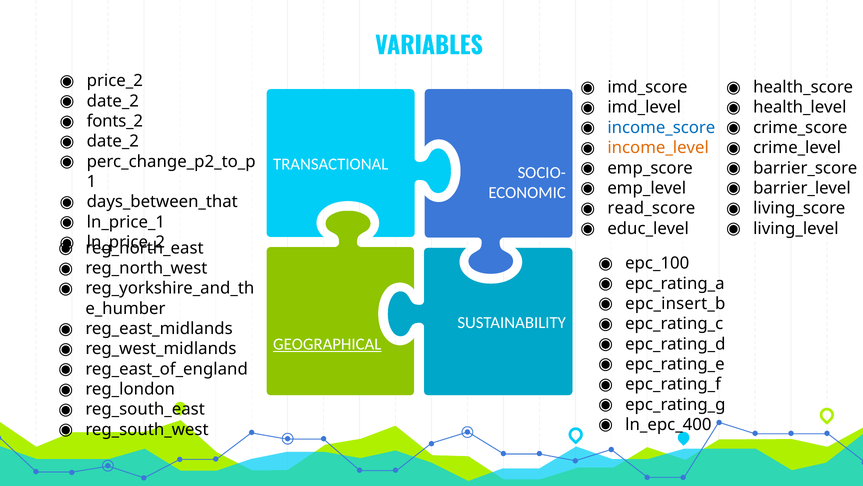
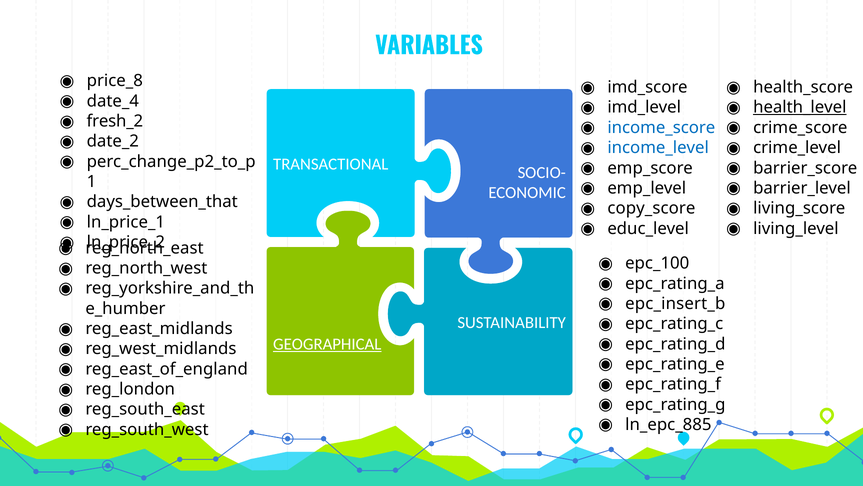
price_2: price_2 -> price_8 (115, 81)
date_2: date_2 -> date_4 (113, 101)
health_level underline: none -> present (800, 107)
fonts_2: fonts_2 -> fresh_2 (115, 121)
income_level colour: orange -> blue (658, 148)
read_score: read_score -> copy_score (651, 208)
ln_epc_400: ln_epc_400 -> ln_epc_885 (668, 424)
